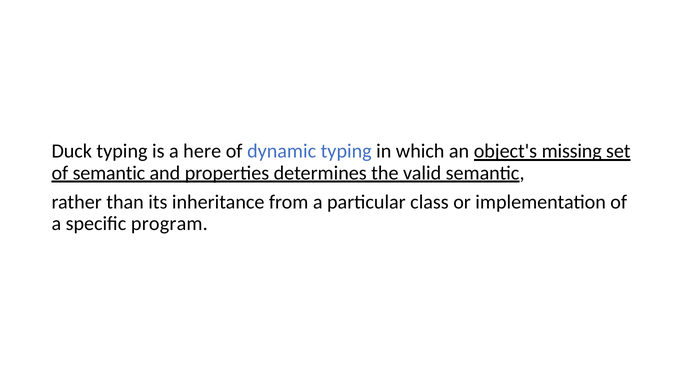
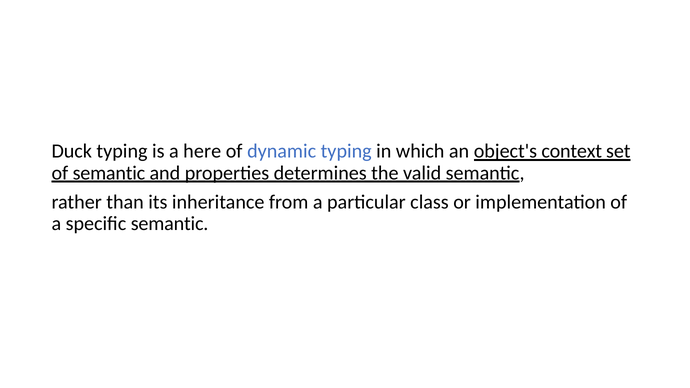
missing: missing -> context (572, 151)
specific program: program -> semantic (170, 224)
